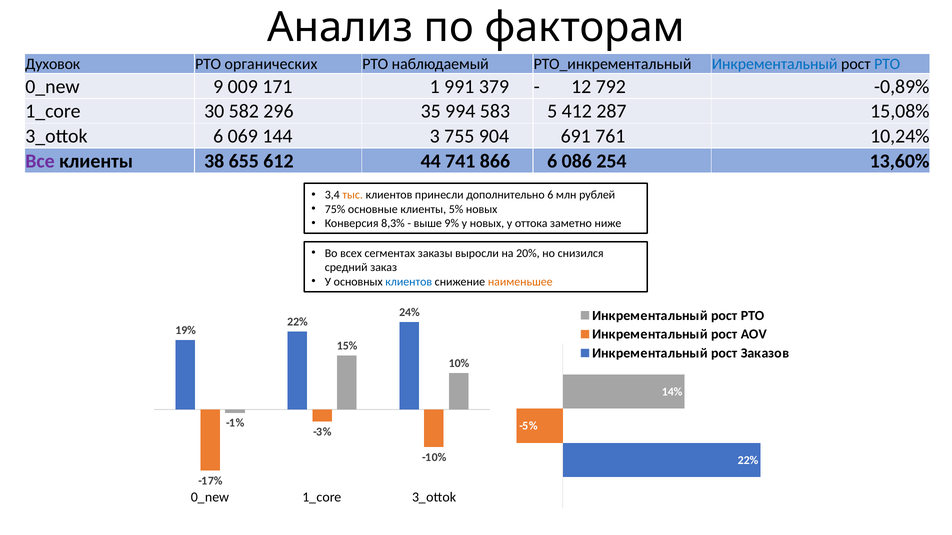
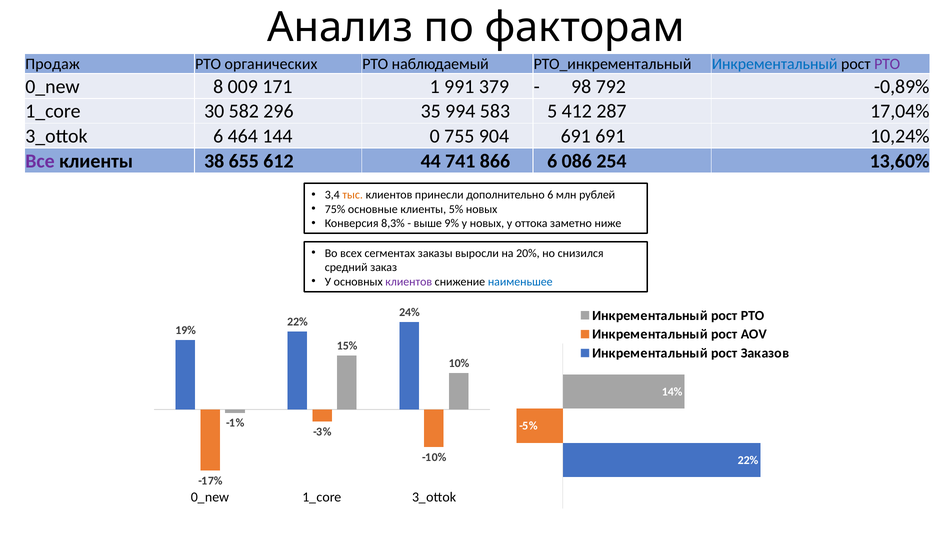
Духовок: Духовок -> Продаж (53, 64)
РТО colour: blue -> purple (887, 64)
9: 9 -> 8 (218, 87)
12: 12 -> 98 (581, 87)
15,08%: 15,08% -> 17,04% (900, 111)
069: 069 -> 464 (243, 136)
3: 3 -> 0 (435, 136)
691 761: 761 -> 691 (610, 136)
клиентов colour: blue -> purple (409, 282)
наименьшее colour: orange -> blue (520, 282)
